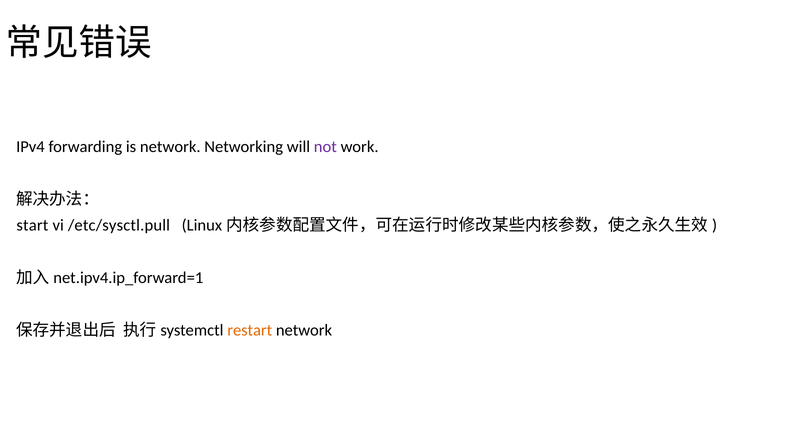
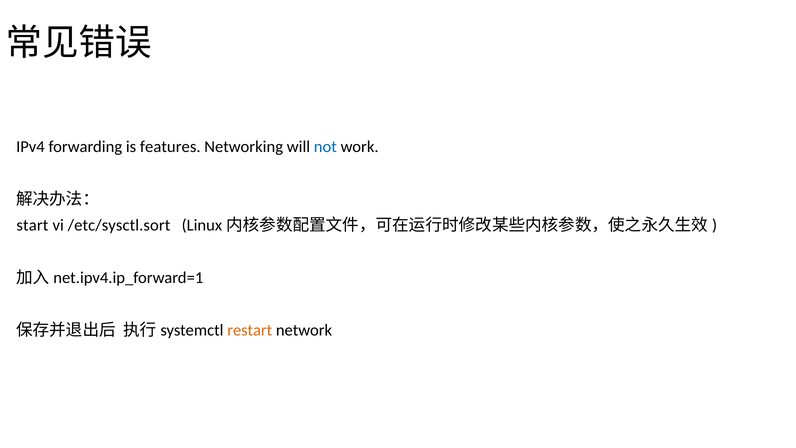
is network: network -> features (170, 147)
not colour: purple -> blue (325, 147)
/etc/sysctl.pull: /etc/sysctl.pull -> /etc/sysctl.sort (119, 225)
